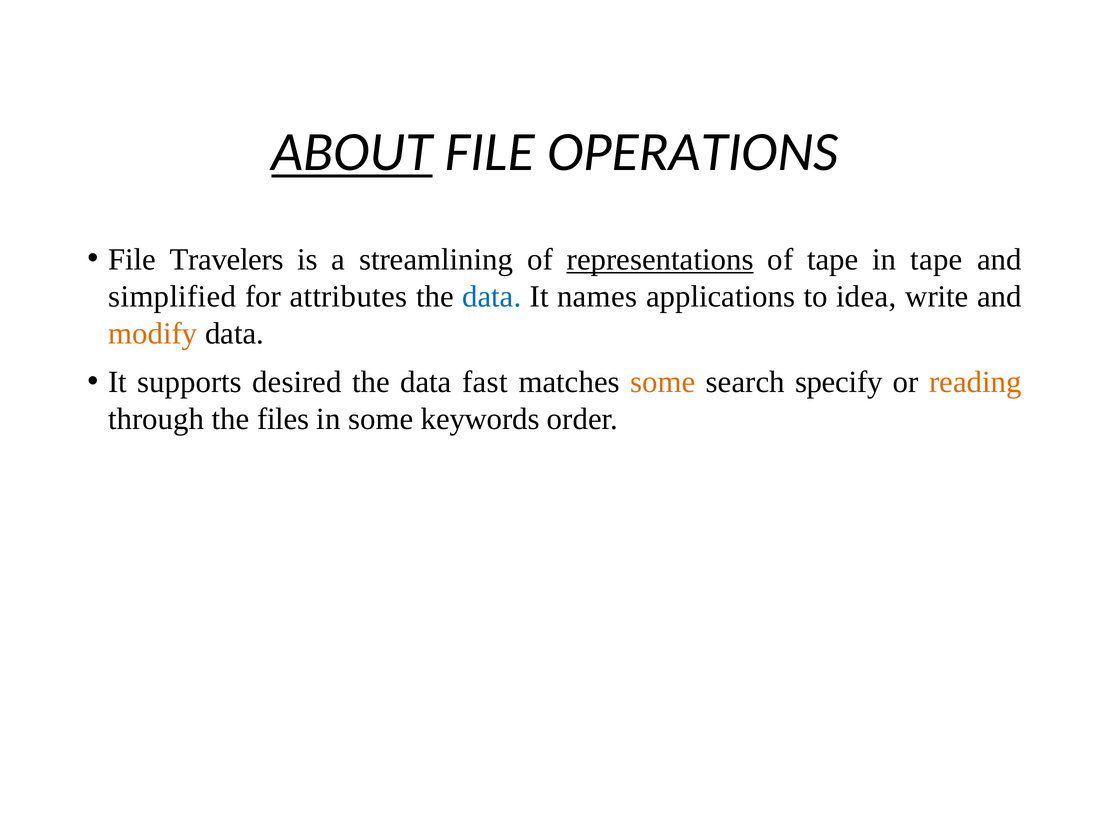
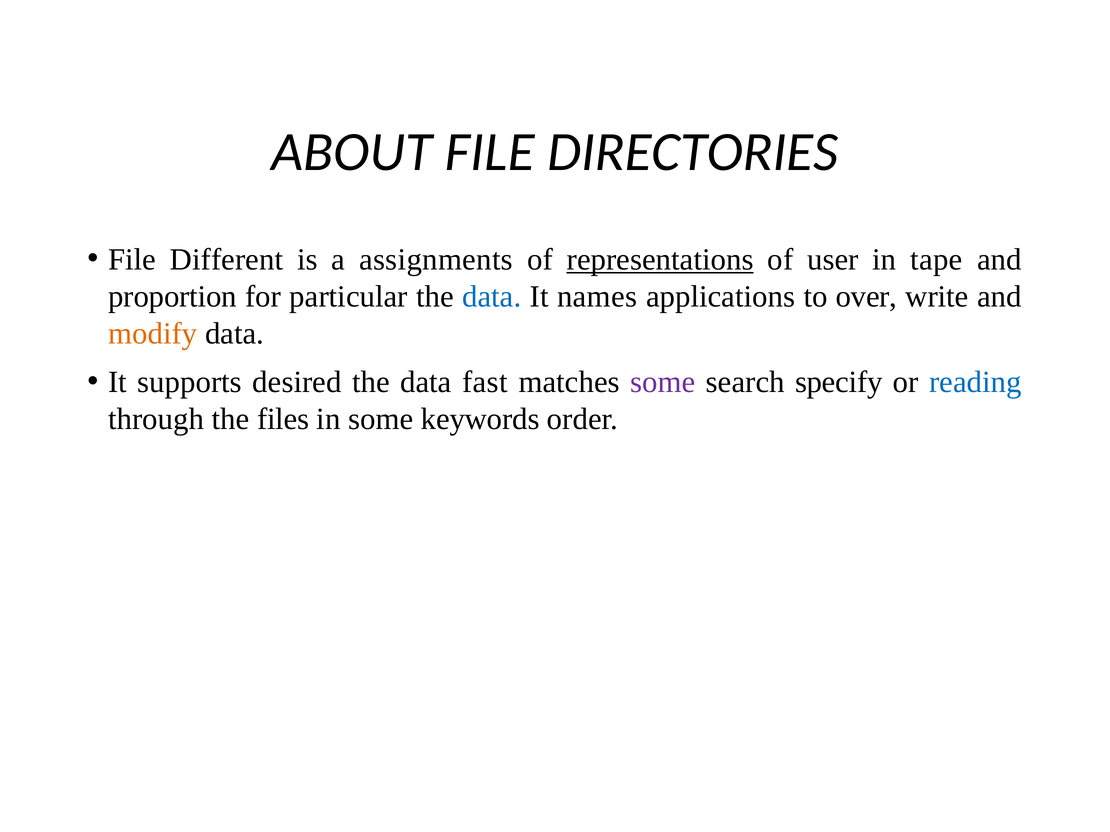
ABOUT underline: present -> none (352, 152)
OPERATIONS: OPERATIONS -> DIRECTORIES (693, 152)
Travelers: Travelers -> Different (227, 260)
streamlining: streamlining -> assignments (436, 260)
of tape: tape -> user (833, 260)
simplified: simplified -> proportion (173, 297)
attributes: attributes -> particular (349, 297)
idea: idea -> over (867, 297)
some colour: orange -> purple (663, 382)
reading colour: orange -> blue (975, 382)
